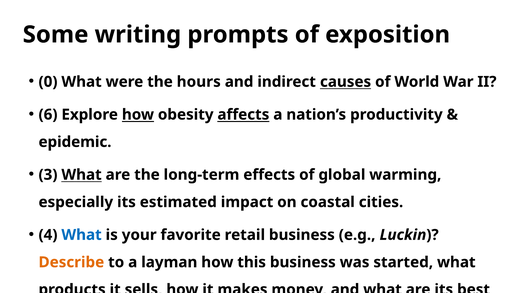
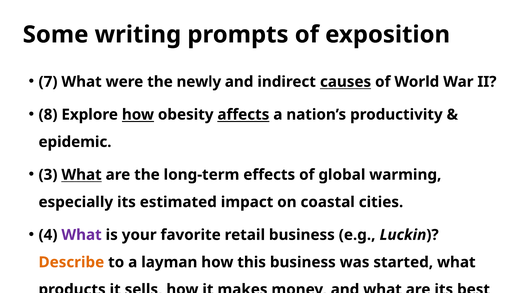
0: 0 -> 7 (48, 82)
hours: hours -> newly (199, 82)
6: 6 -> 8 (48, 115)
What colour: blue -> purple (82, 235)
